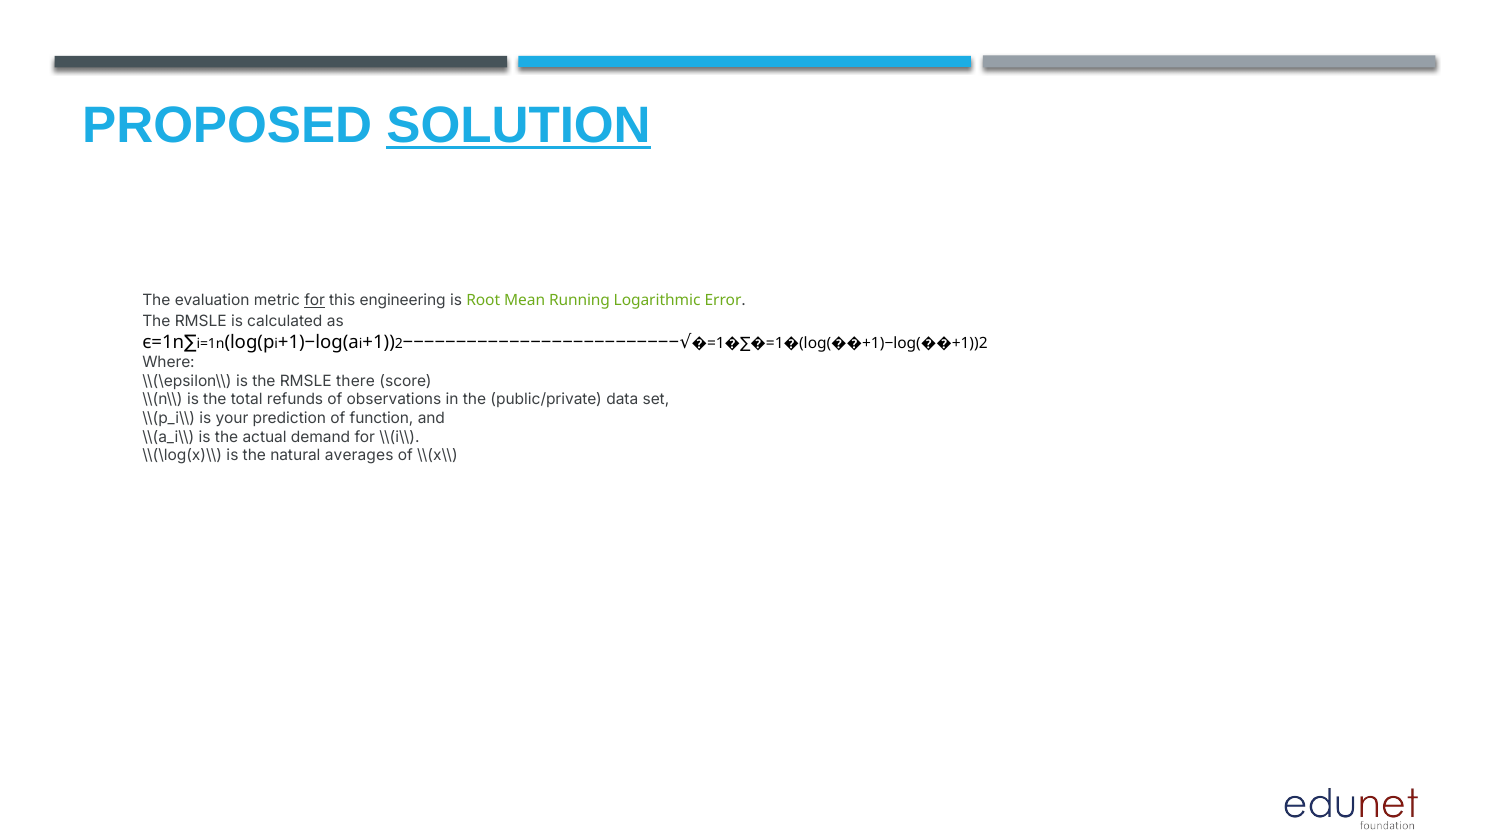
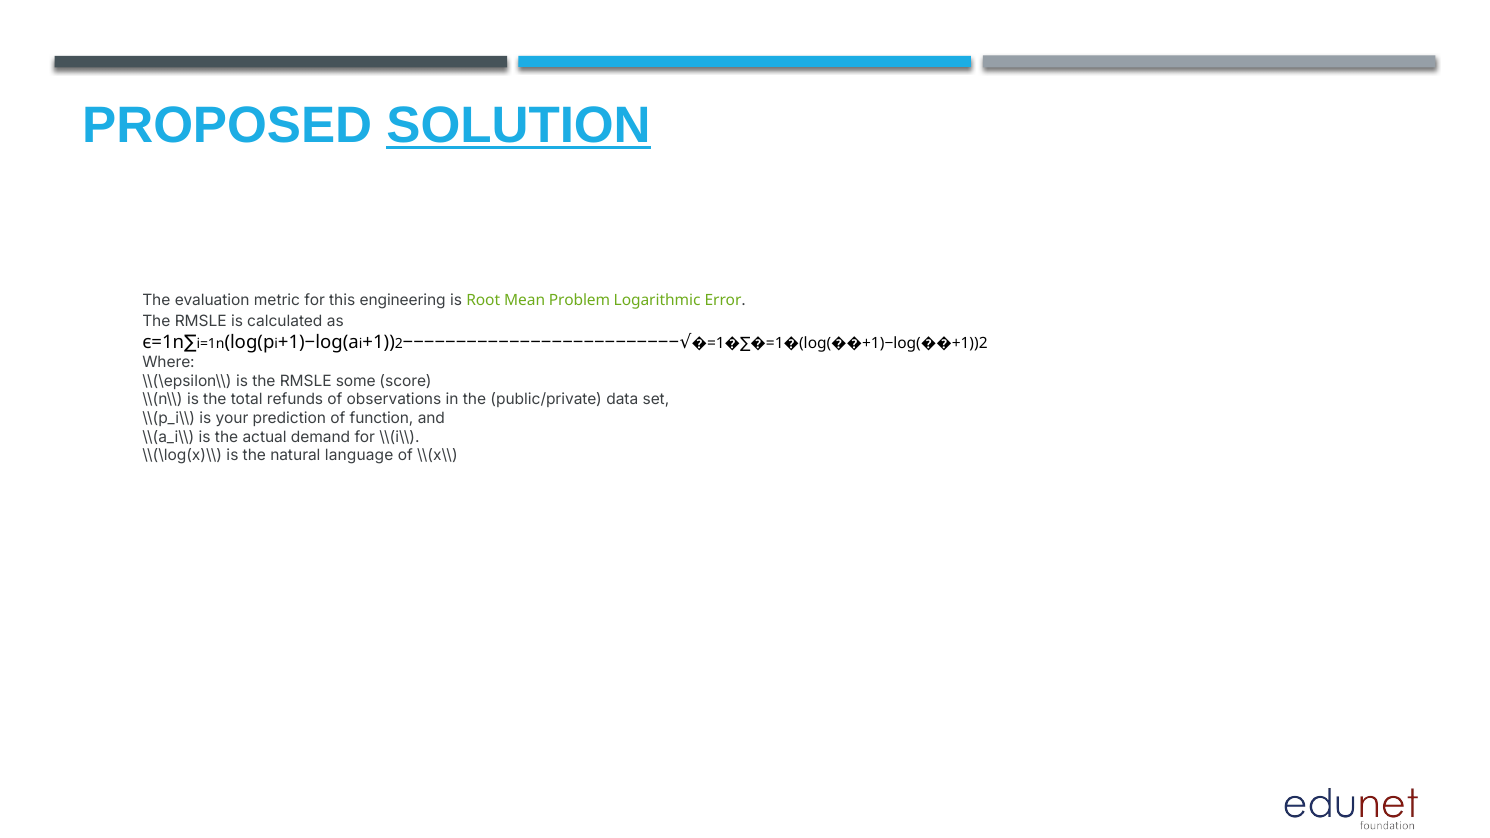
for underline: present -> none (315, 301)
Running: Running -> Problem (580, 301)
there: there -> some (356, 381)
averages: averages -> language (359, 456)
